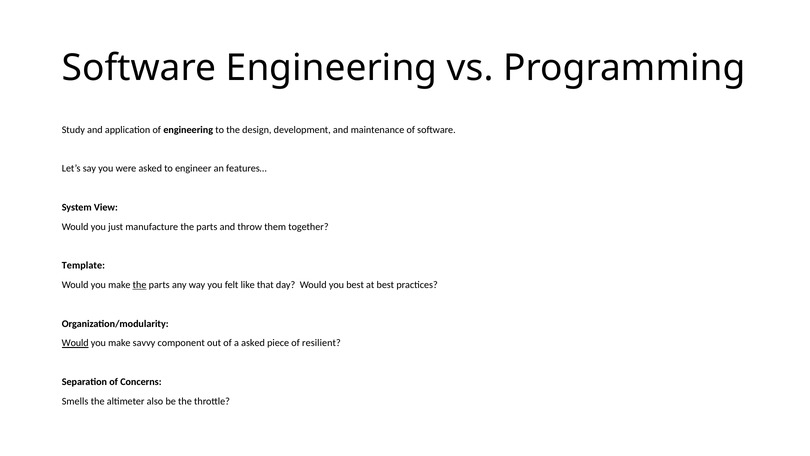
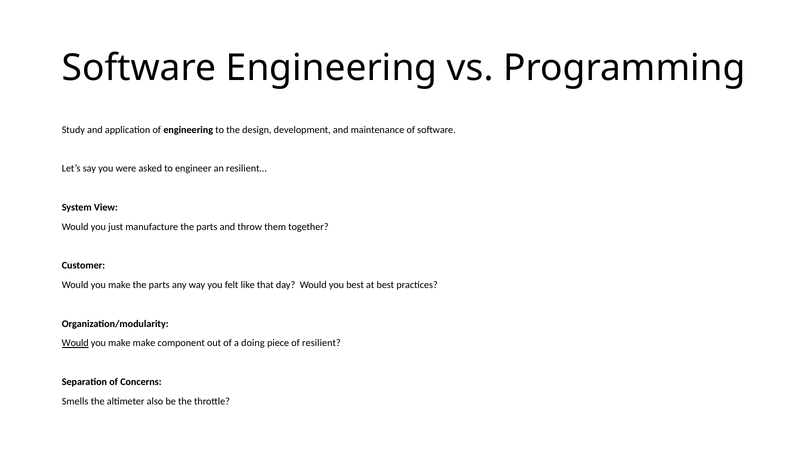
features…: features… -> resilient… (246, 168)
Template: Template -> Customer (83, 265)
the underline: present -> none (140, 285)
make savvy: savvy -> make (144, 343)
a asked: asked -> doing (253, 343)
